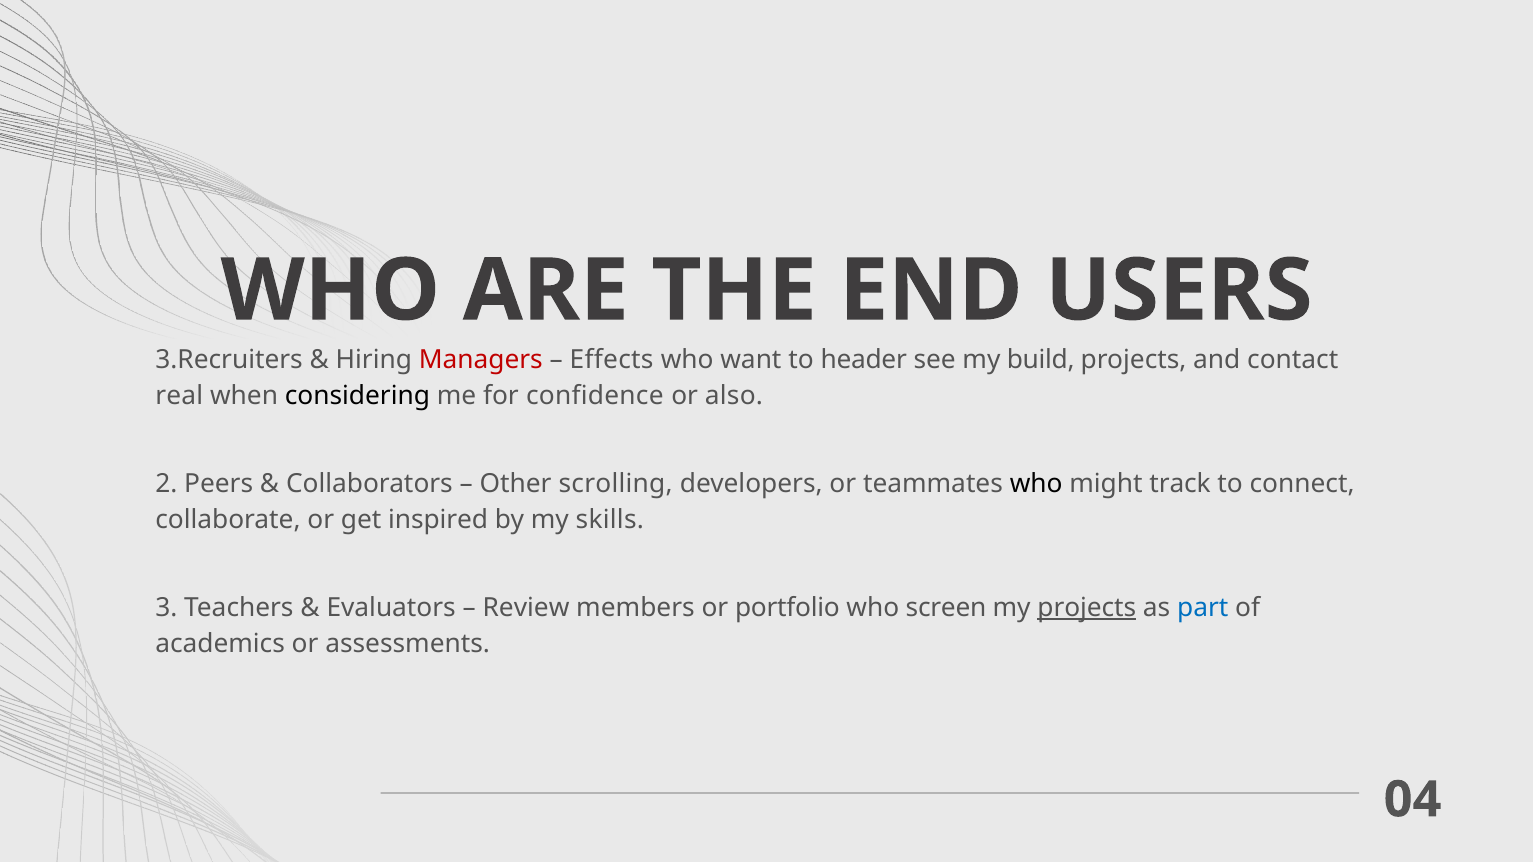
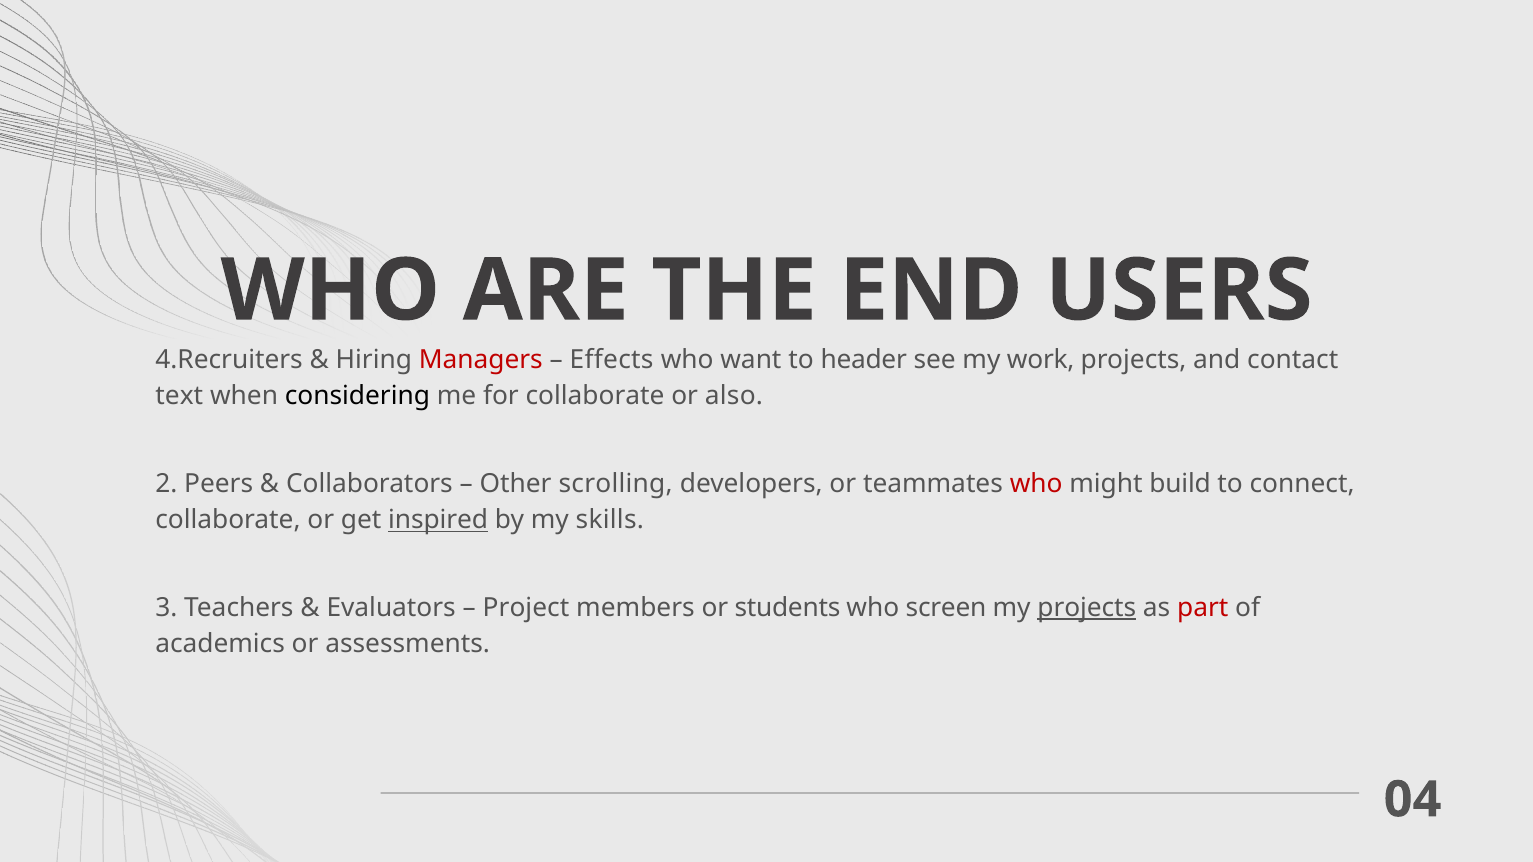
3.Recruiters: 3.Recruiters -> 4.Recruiters (229, 360)
build: build -> work (1041, 360)
real: real -> text (179, 396)
for confidence: confidence -> collaborate (595, 396)
who colour: black -> red (1036, 484)
track: track -> build (1180, 484)
inspired underline: none -> present (438, 520)
Review: Review -> Project (526, 608)
portfolio: portfolio -> students (787, 608)
part colour: blue -> red (1203, 608)
